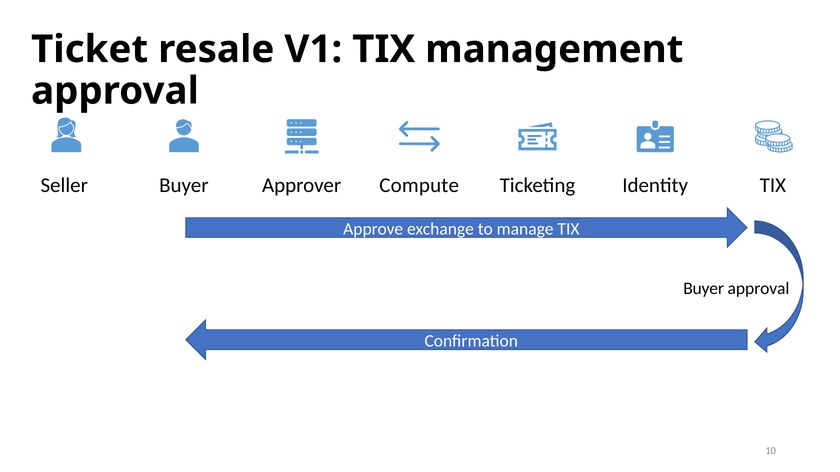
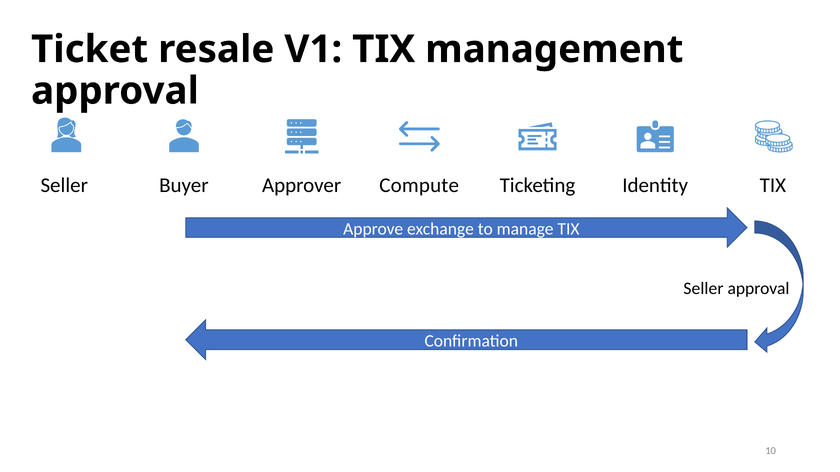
Buyer: Buyer -> Seller (703, 289)
